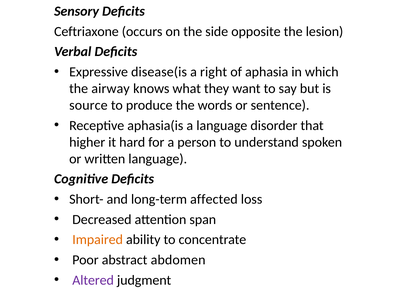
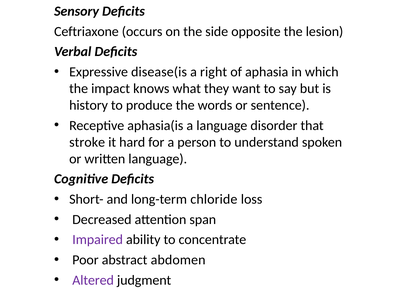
airway: airway -> impact (111, 89)
source: source -> history (89, 106)
higher: higher -> stroke (87, 143)
affected: affected -> chloride (214, 200)
Impaired colour: orange -> purple (98, 240)
